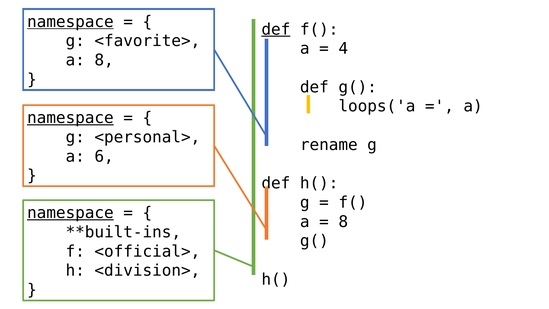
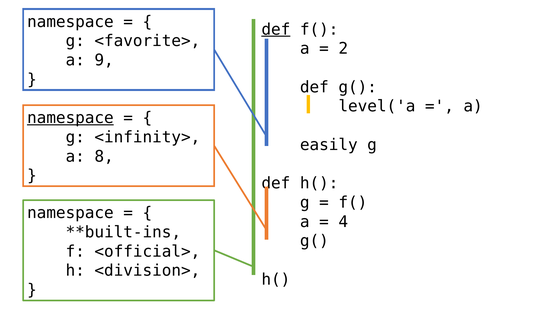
namespace underline: present -> none (70, 22)
4: 4 -> 2 (343, 49)
a 8: 8 -> 9 (104, 60)
loops('a: loops('a -> level('a (377, 106)
<personal>: <personal> -> <infinity> (147, 137)
rename: rename -> easily (329, 145)
6: 6 -> 8 (104, 156)
namespace underline: present -> none (70, 213)
8: 8 -> 4 (343, 222)
